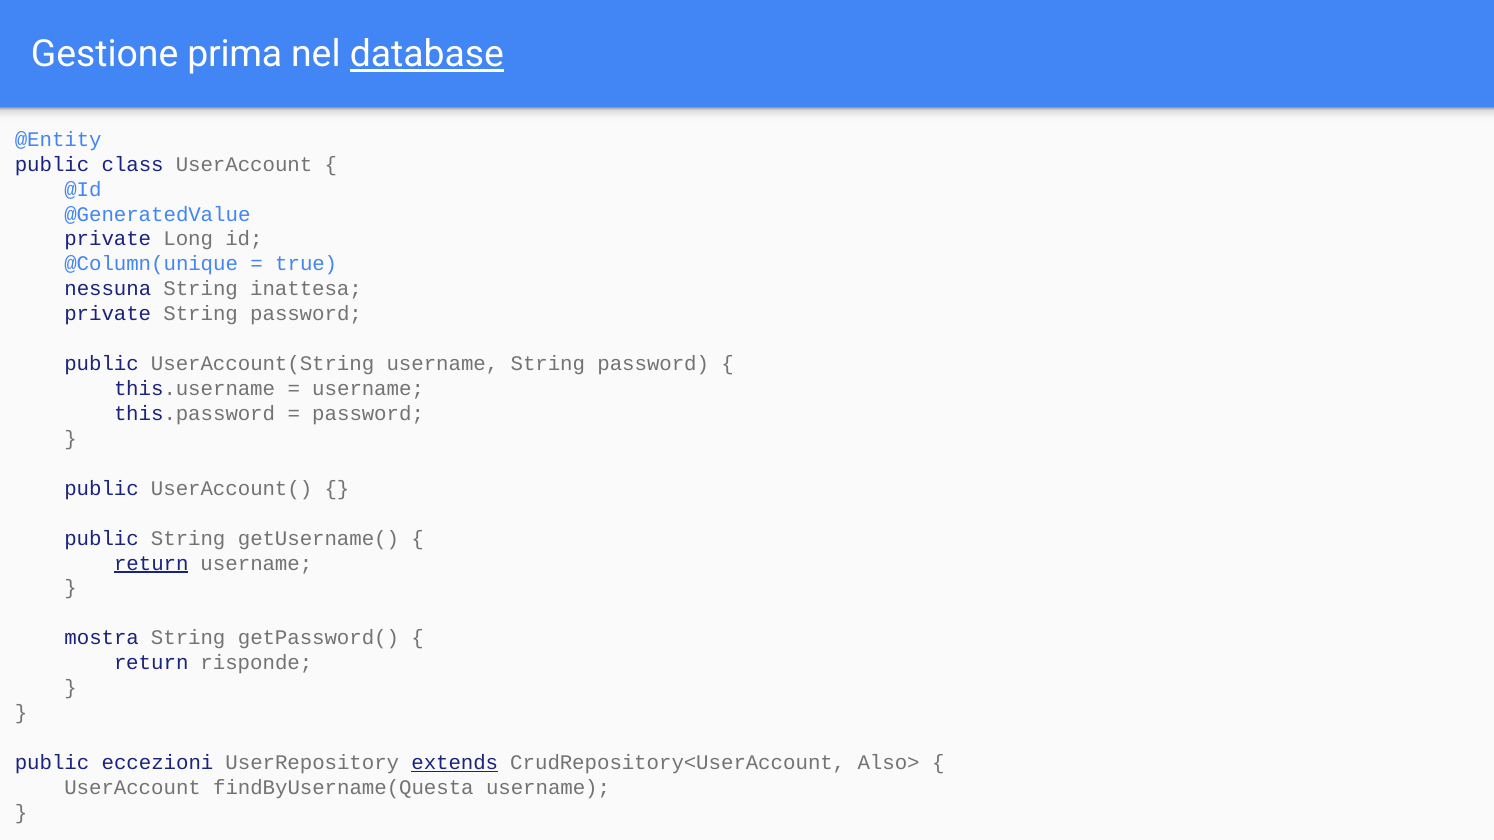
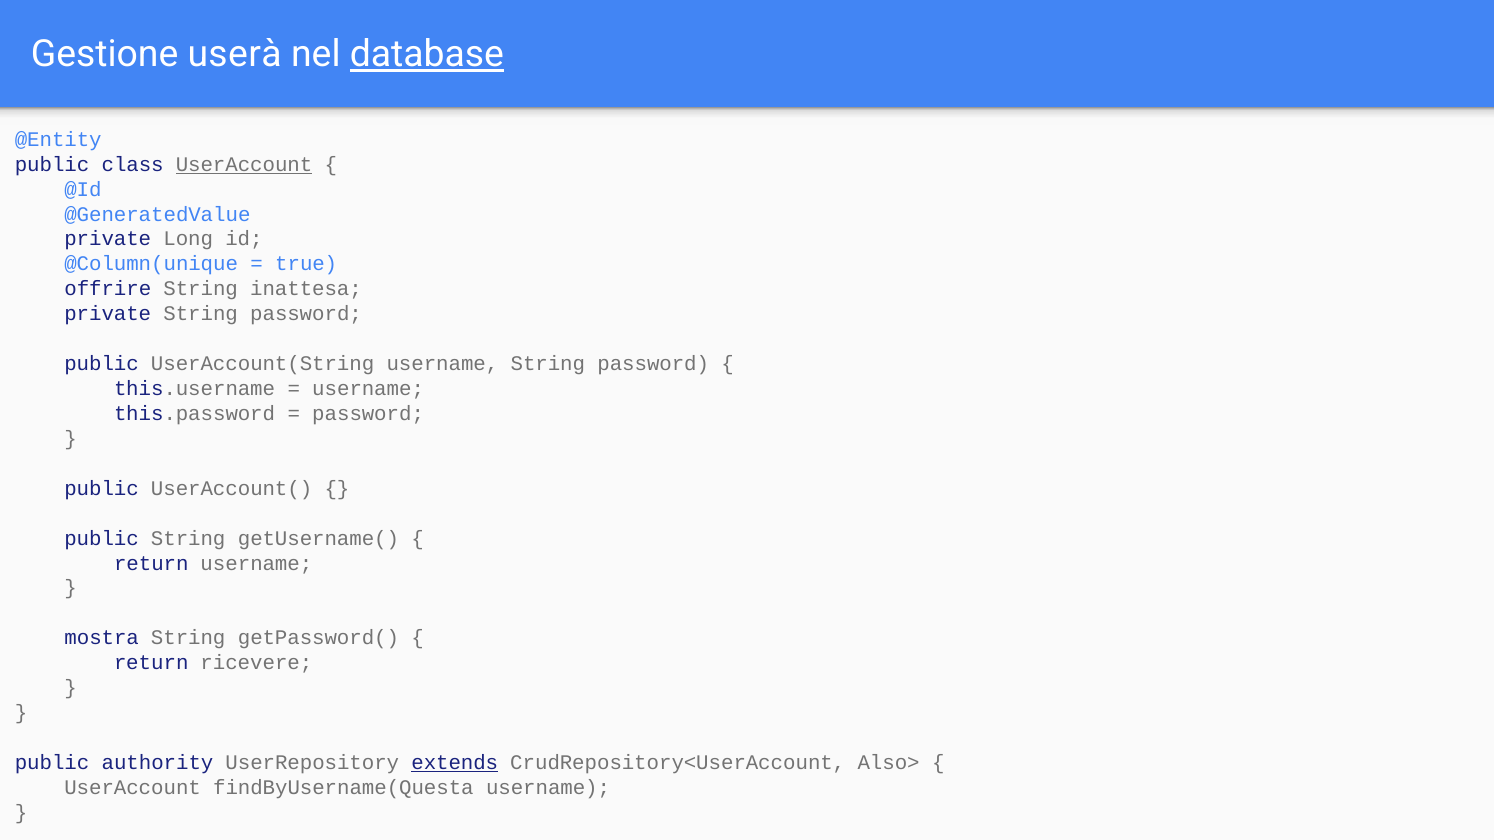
prima: prima -> userà (235, 54)
UserAccount underline: none -> present (244, 164)
nessuna: nessuna -> offrire (108, 289)
return underline: present -> none (151, 563)
risponde: risponde -> ricevere (256, 663)
eccezioni: eccezioni -> authority (157, 763)
